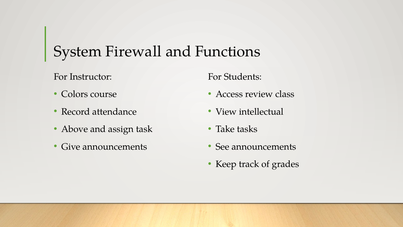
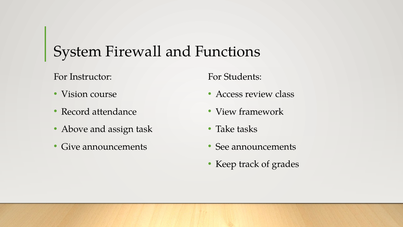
Colors: Colors -> Vision (75, 94)
intellectual: intellectual -> framework (261, 112)
